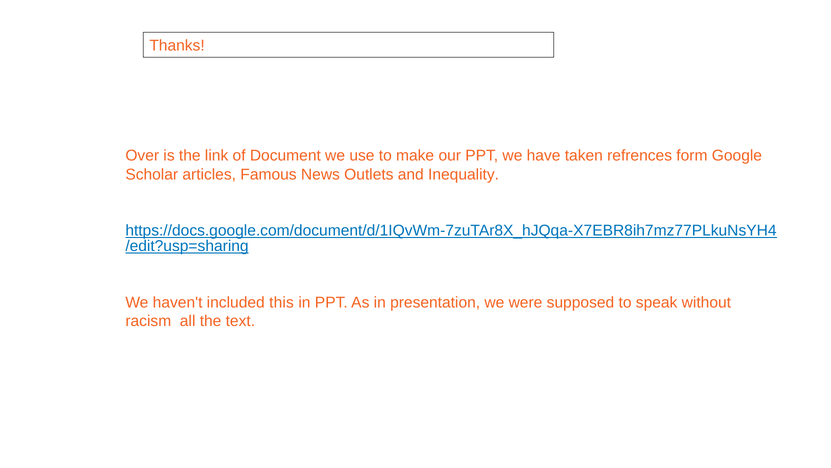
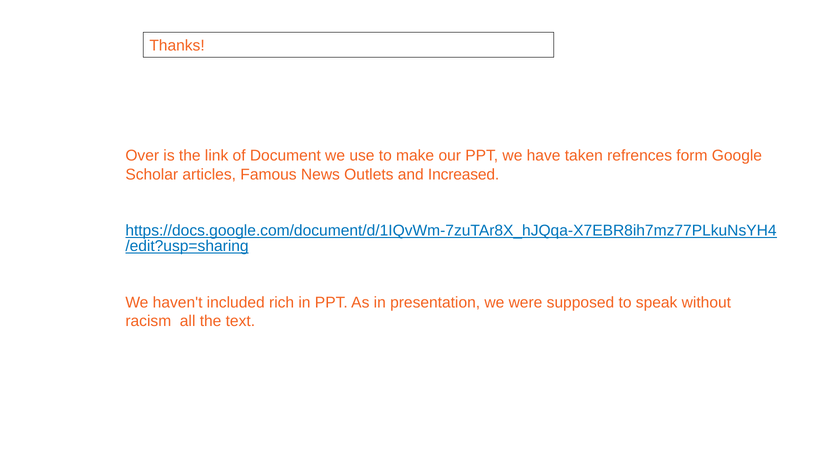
Inequality: Inequality -> Increased (464, 174)
this: this -> rich (282, 302)
